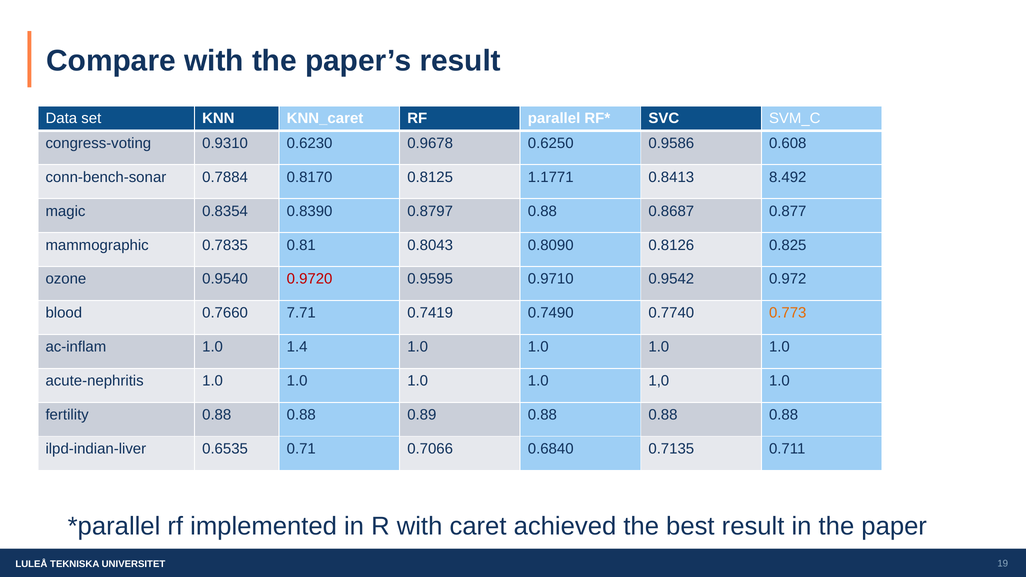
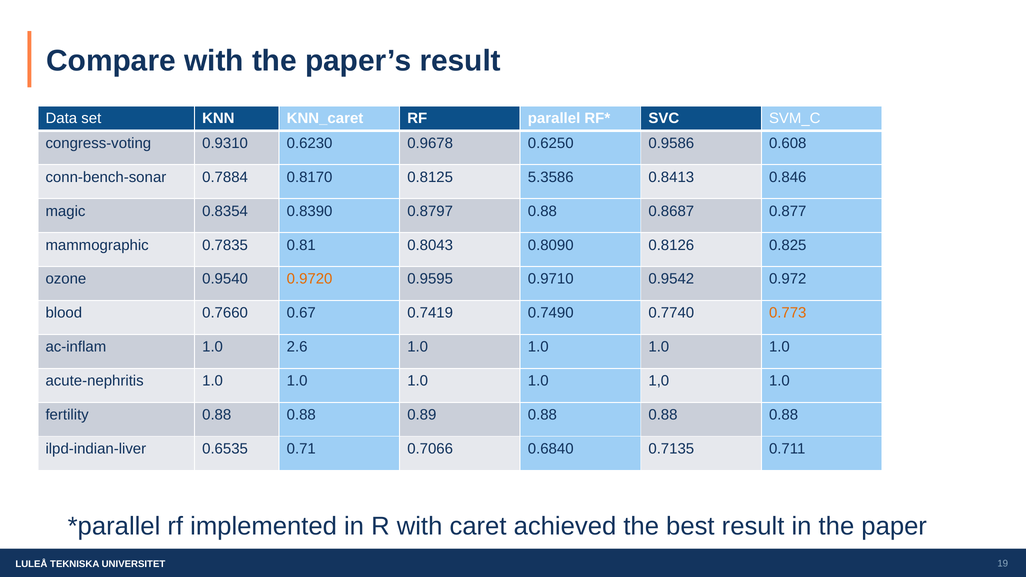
1.1771: 1.1771 -> 5.3586 (551, 177)
8.492: 8.492 -> 0.846 (788, 177)
0.9720 colour: red -> orange (310, 279)
7.71: 7.71 -> 0.67 (301, 313)
1.4: 1.4 -> 2.6 (297, 347)
